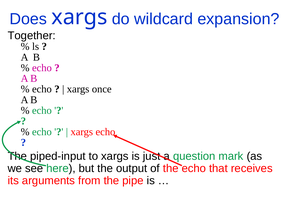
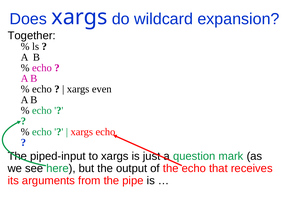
once: once -> even (102, 89)
